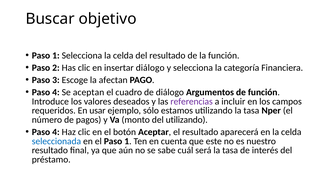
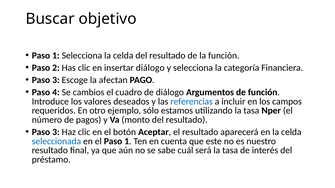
aceptan: aceptan -> cambios (89, 93)
referencias colour: purple -> blue (192, 102)
usar: usar -> otro (97, 111)
monto del utilizando: utilizando -> resultado (187, 120)
4: 4 -> 3 (56, 132)
